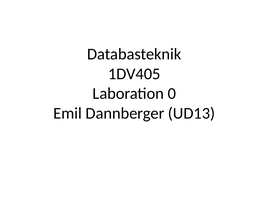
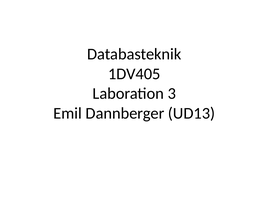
0: 0 -> 3 (172, 94)
